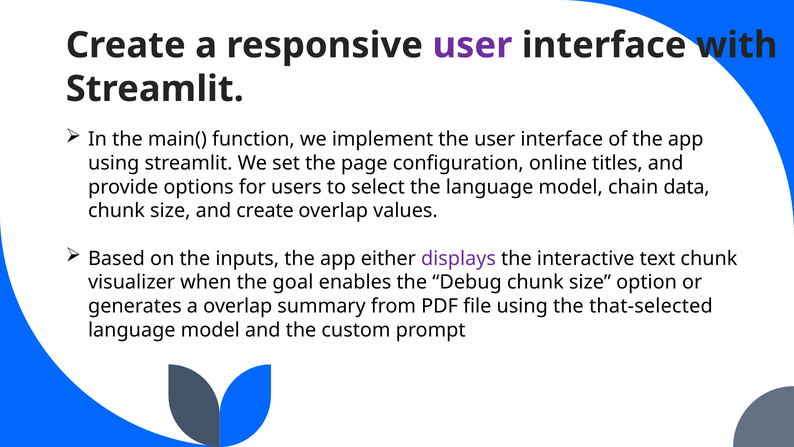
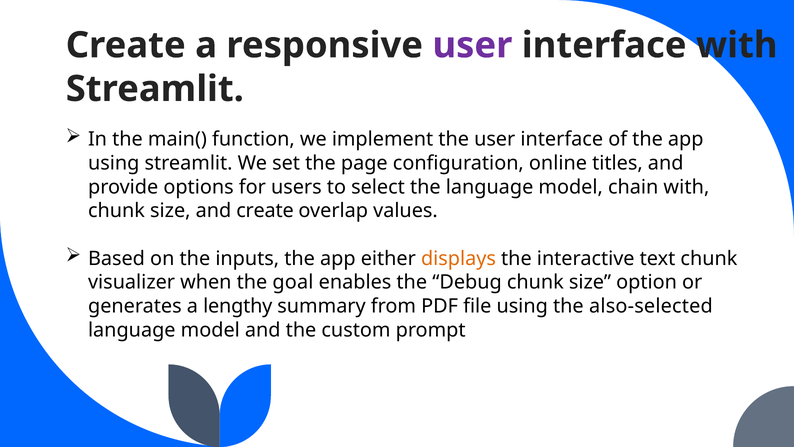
chain data: data -> with (686, 187)
displays colour: purple -> orange (458, 258)
a overlap: overlap -> lengthy (238, 306)
that-selected: that-selected -> also-selected (651, 306)
